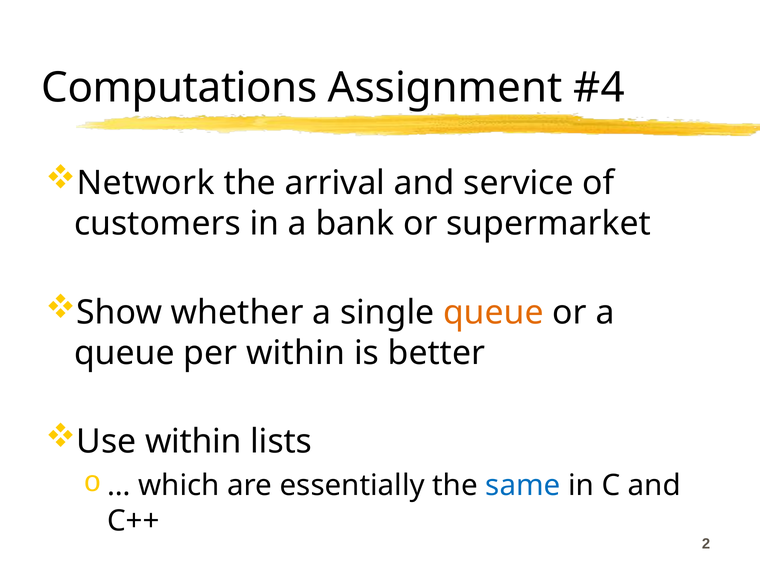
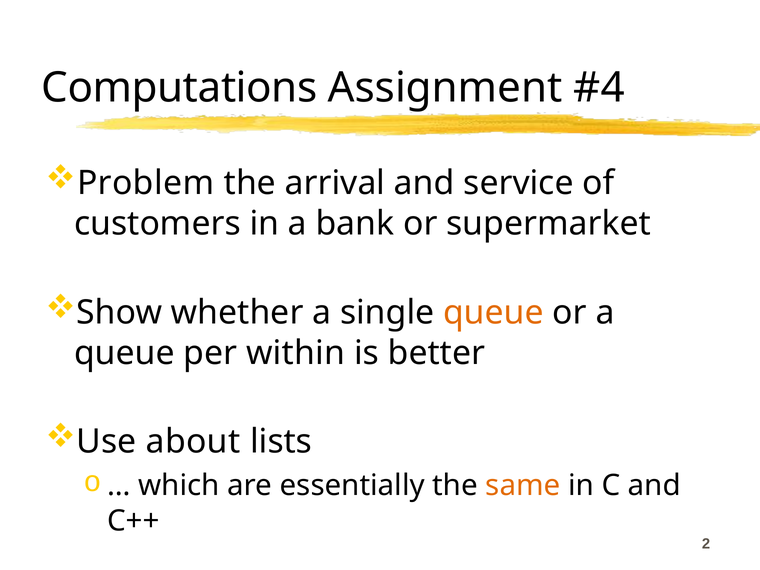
Network: Network -> Problem (146, 183)
Use within: within -> about (193, 442)
same colour: blue -> orange (523, 485)
